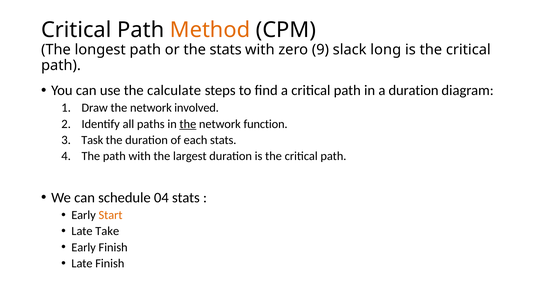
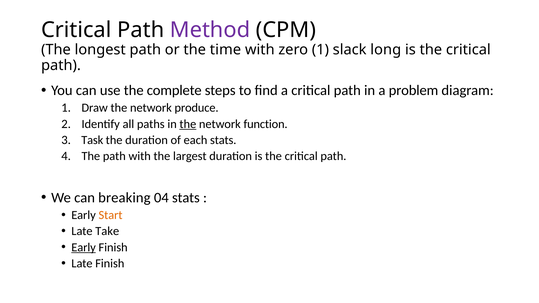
Method colour: orange -> purple (210, 30)
the stats: stats -> time (225, 50)
zero 9: 9 -> 1 (320, 50)
calculate: calculate -> complete (174, 91)
a duration: duration -> problem (414, 91)
involved: involved -> produce (197, 108)
schedule: schedule -> breaking (124, 198)
Early underline: none -> present (84, 247)
